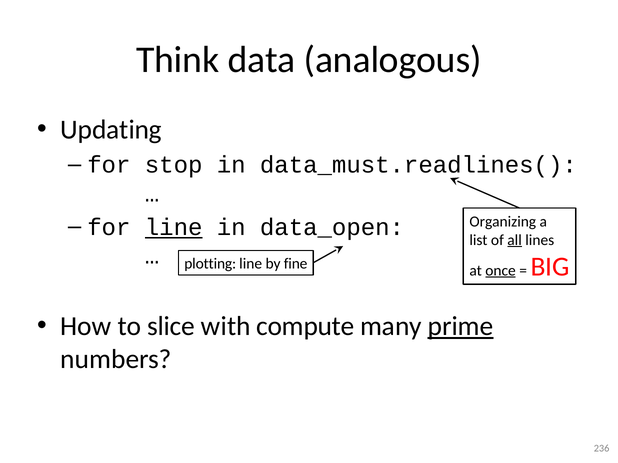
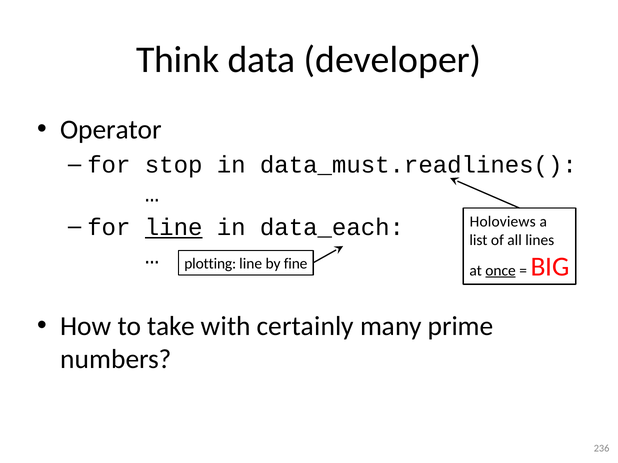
analogous: analogous -> developer (393, 60)
Updating: Updating -> Operator (111, 130)
data_open: data_open -> data_each (332, 227)
Organizing: Organizing -> Holoviews (503, 222)
all underline: present -> none (515, 240)
slice: slice -> take (171, 327)
compute: compute -> certainly (305, 327)
prime underline: present -> none (461, 327)
